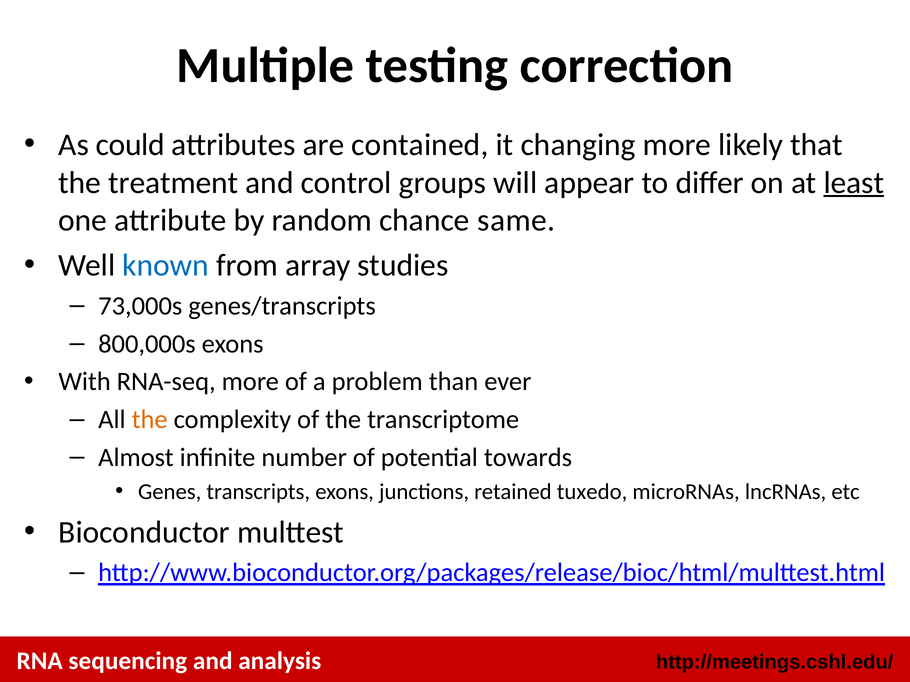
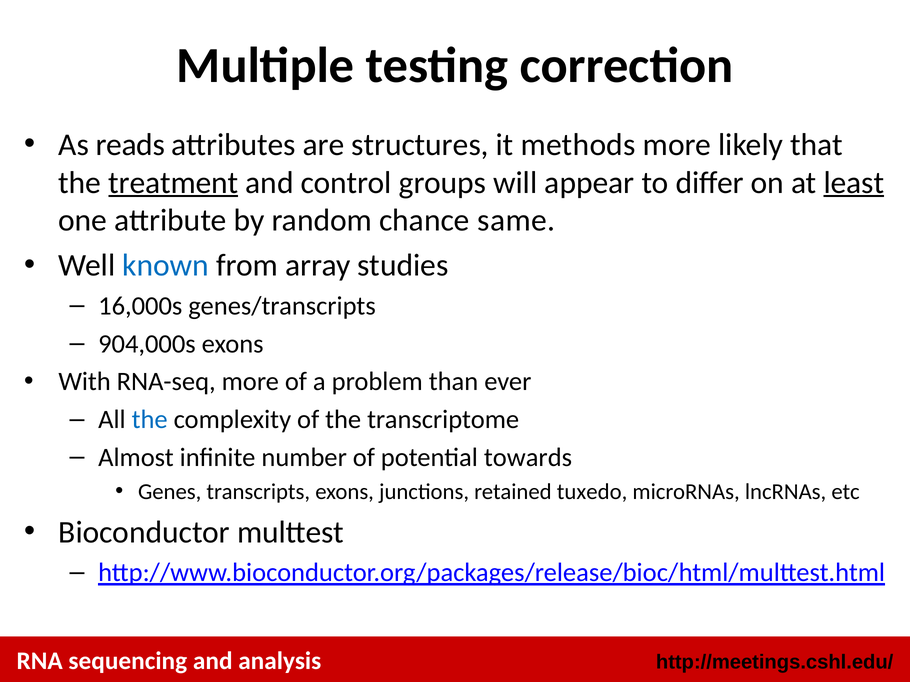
could: could -> reads (130, 145)
contained: contained -> structures (420, 145)
changing: changing -> methods (578, 145)
treatment underline: none -> present (173, 183)
73,000s: 73,000s -> 16,000s (140, 306)
800,000s: 800,000s -> 904,000s (147, 344)
the colour: orange -> blue (150, 420)
